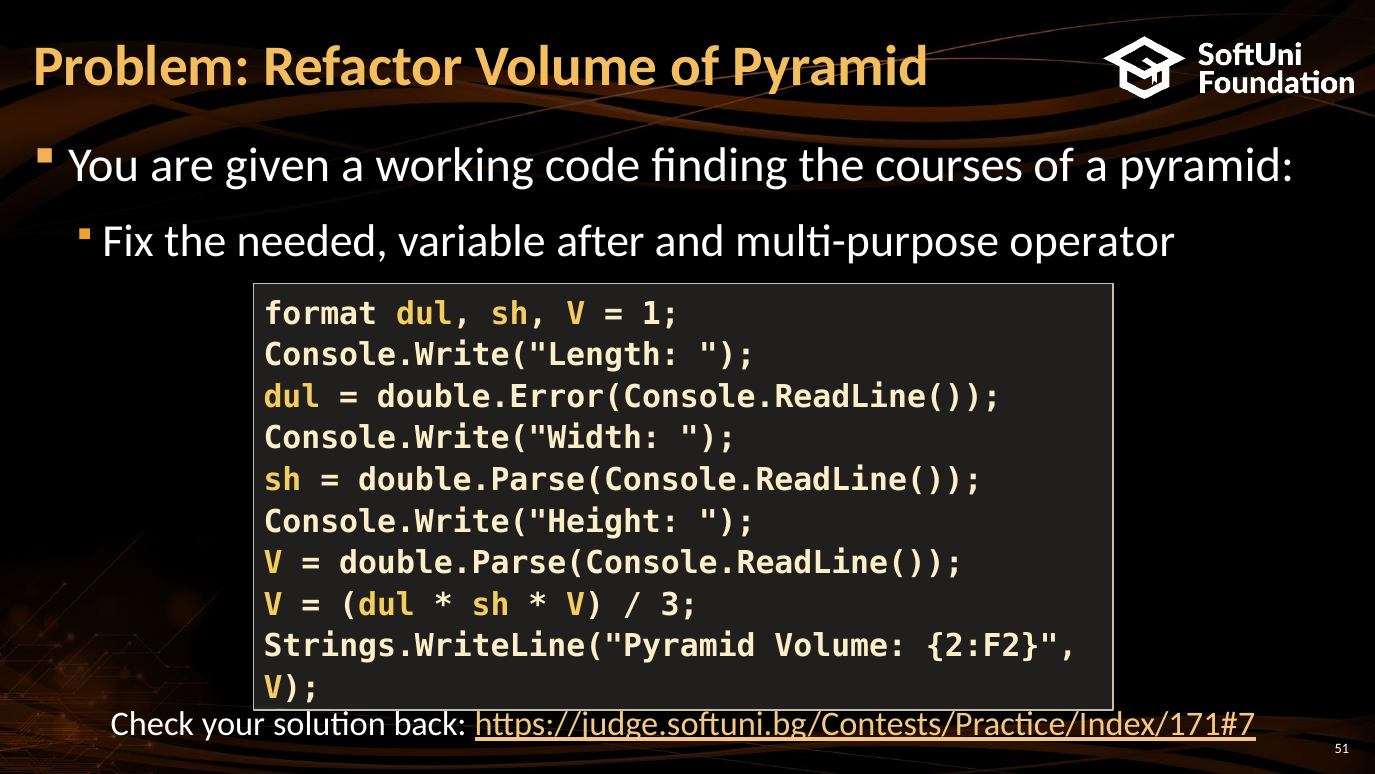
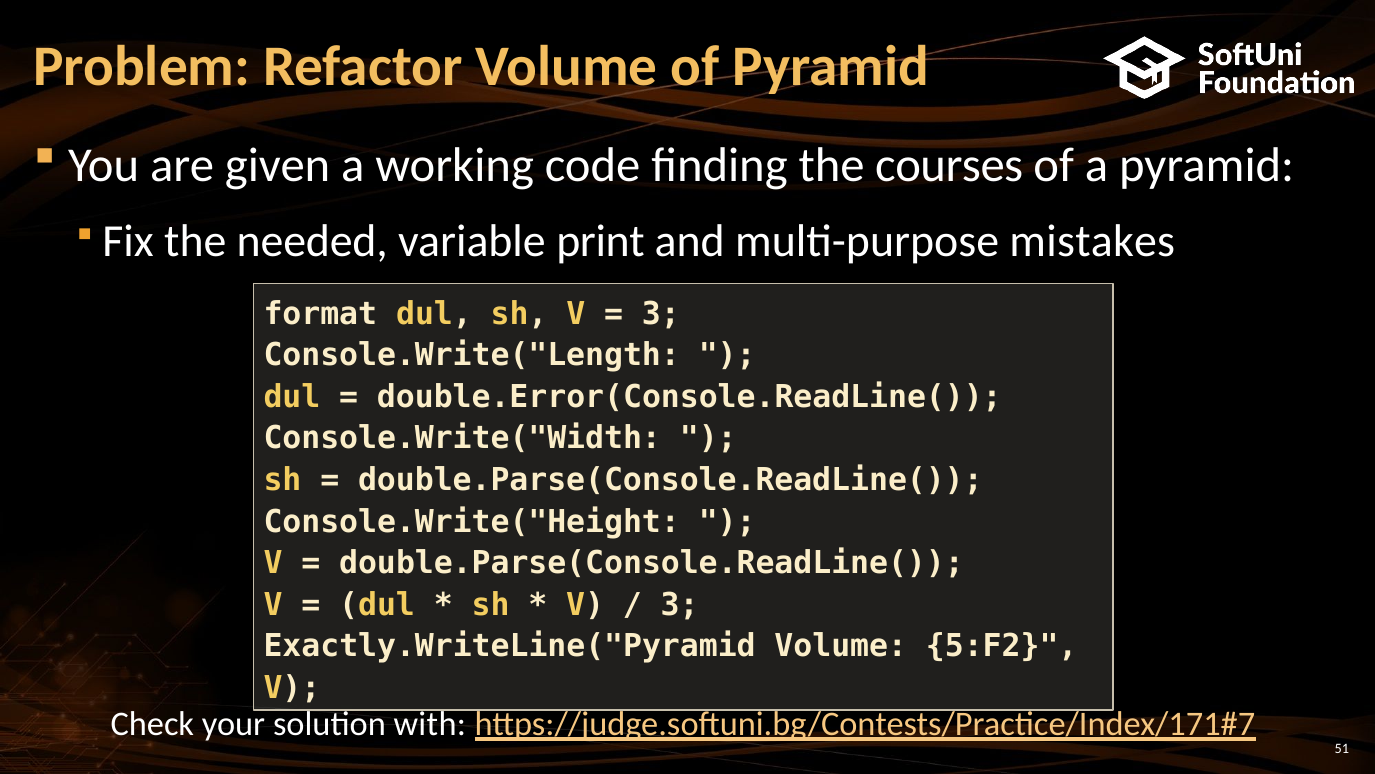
after: after -> print (600, 241)
operator: operator -> mistakes (1092, 241)
1: 1 -> 3 (661, 314)
Strings.WriteLine("Pyramid: Strings.WriteLine("Pyramid -> Exactly.WriteLine("Pyramid (510, 646)
2:F2: 2:F2 -> 5:F2 (1002, 646)
back: back -> with (430, 724)
